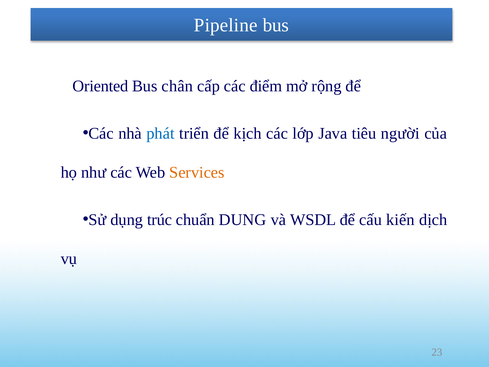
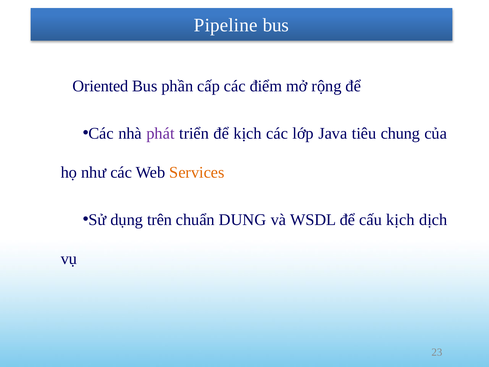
chân: chân -> phần (177, 86)
phát colour: blue -> purple (161, 133)
người: người -> chung (400, 133)
trúc: trúc -> trên (160, 220)
cấu kiến: kiến -> kịch (400, 220)
